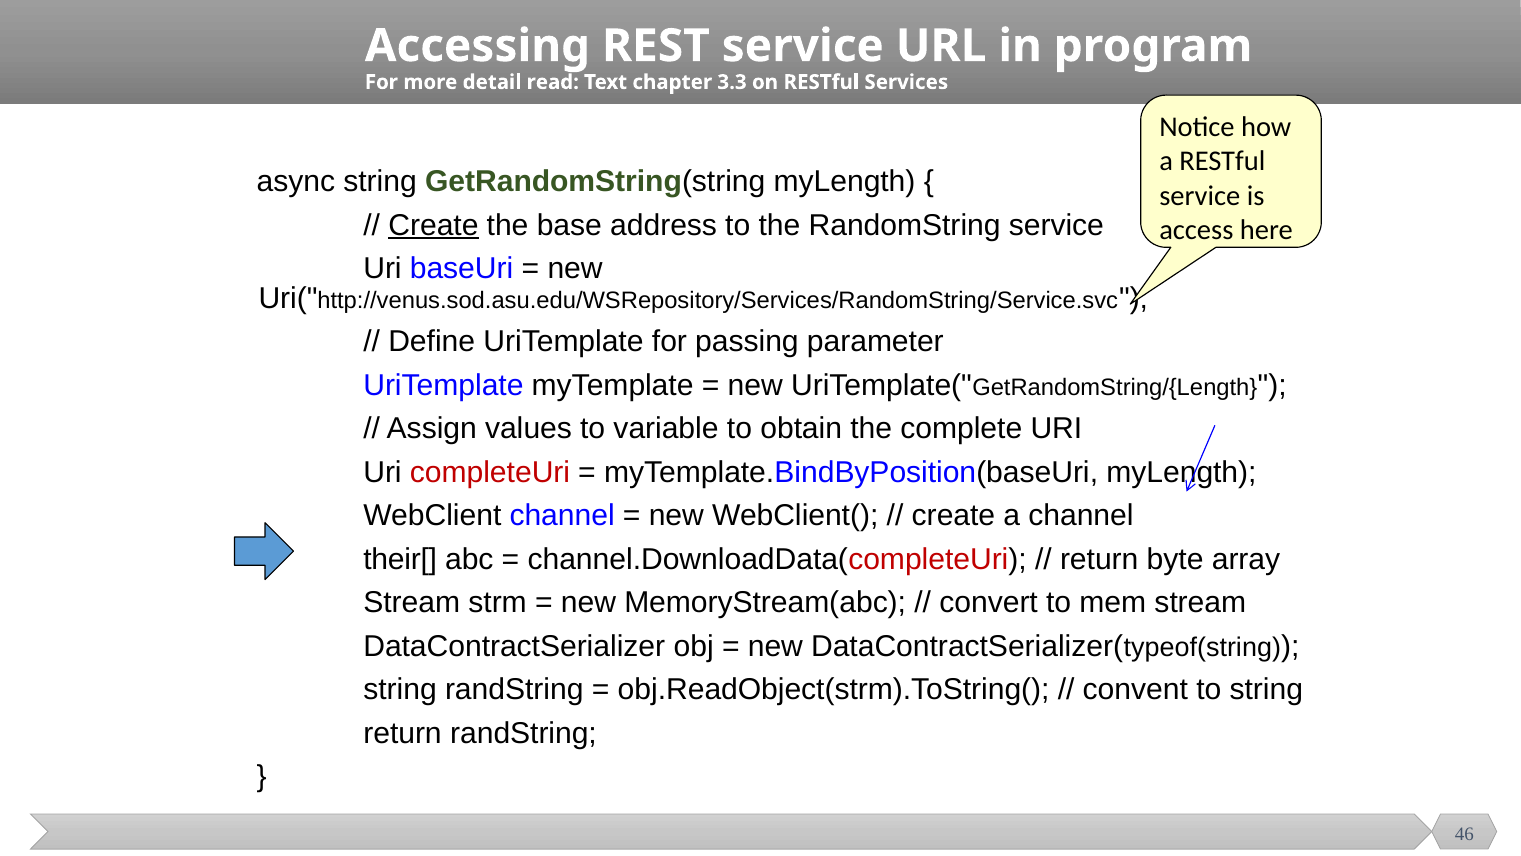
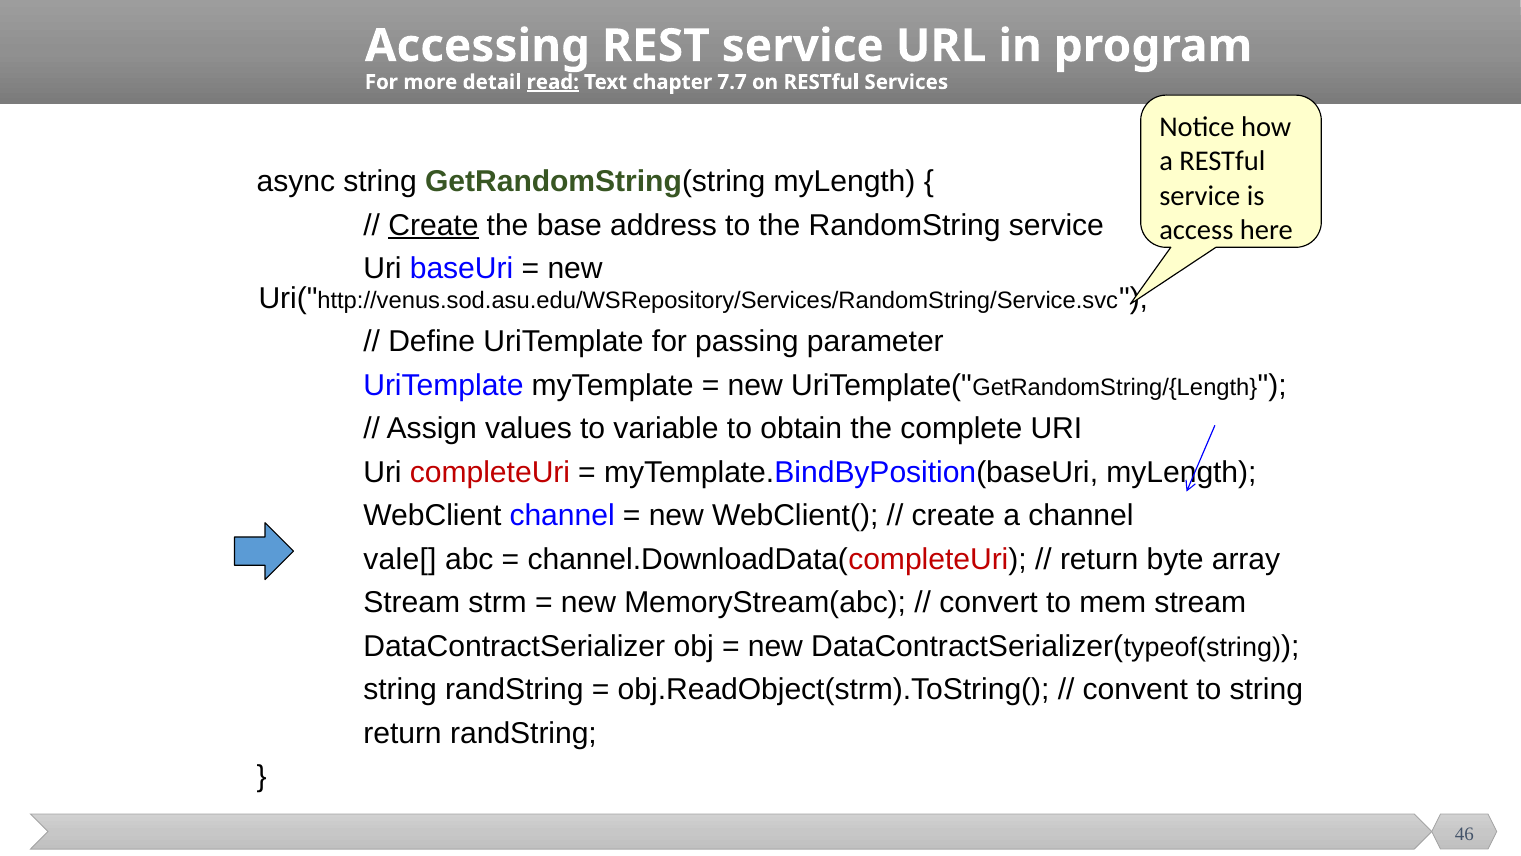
read underline: none -> present (553, 82)
3.3: 3.3 -> 7.7 (732, 82)
their[: their[ -> vale[ (400, 559)
